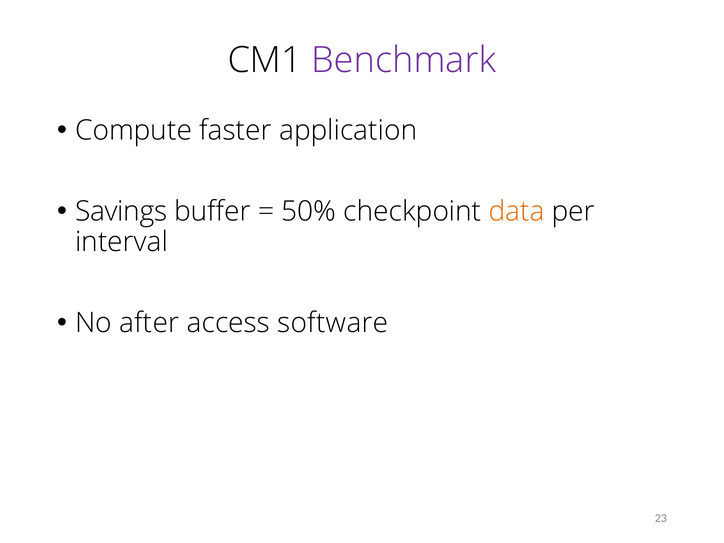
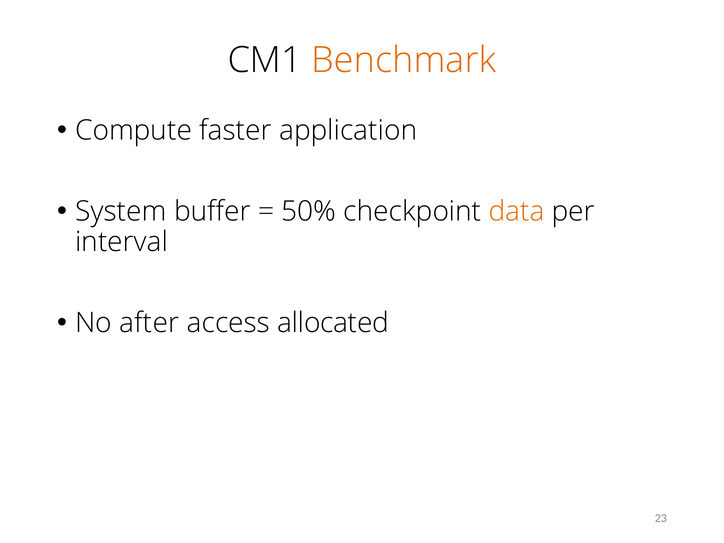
Benchmark colour: purple -> orange (404, 61)
Savings: Savings -> System (121, 212)
software: software -> allocated (333, 323)
